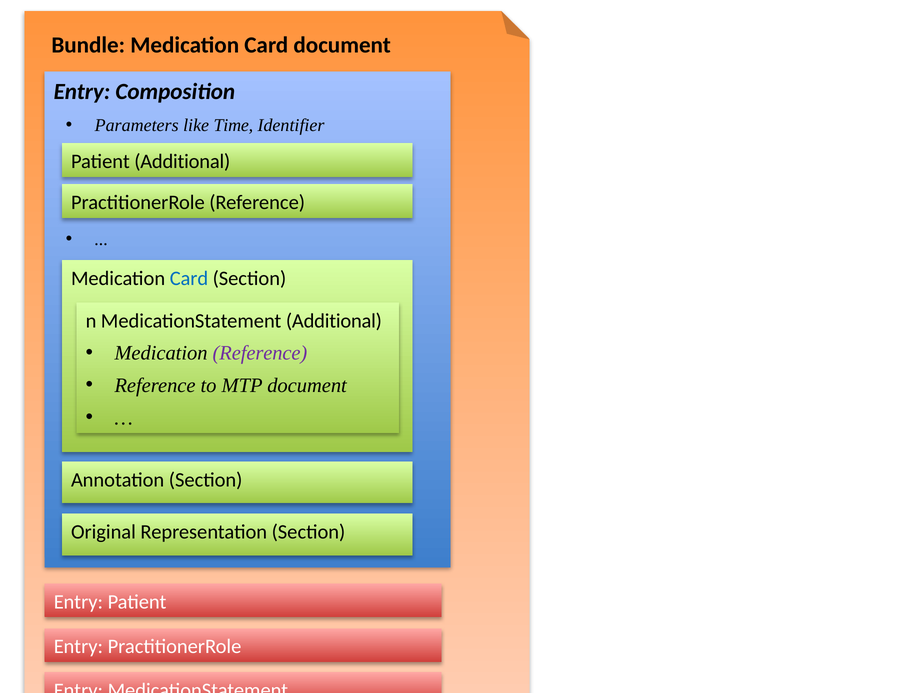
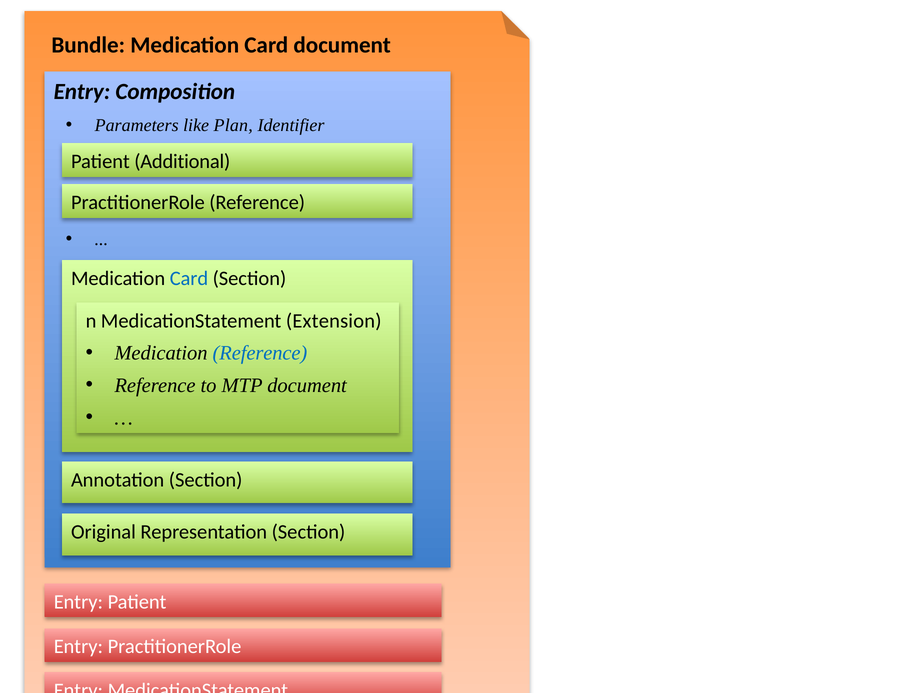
Time: Time -> Plan (233, 125)
MedicationStatement Additional: Additional -> Extension (334, 321)
Reference colour: purple -> blue (260, 353)
